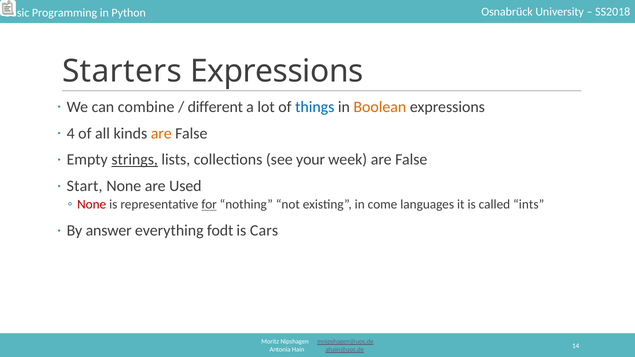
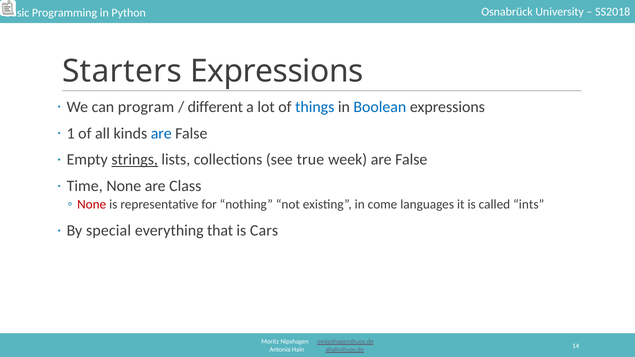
combine: combine -> program (146, 107)
Boolean colour: orange -> blue (380, 107)
4: 4 -> 1 (71, 133)
are colour: orange -> blue (161, 133)
your: your -> true (310, 160)
Start: Start -> Time (85, 186)
Used: Used -> Class (185, 186)
for underline: present -> none (209, 205)
answer: answer -> special (109, 231)
fodt: fodt -> that (220, 231)
